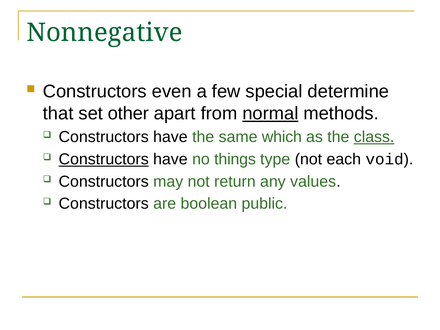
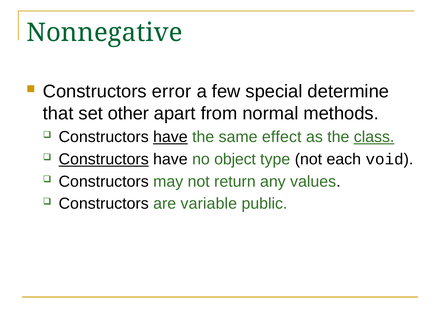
even: even -> error (172, 91)
normal underline: present -> none (270, 113)
have underline: none -> present (170, 137)
which: which -> effect (282, 137)
things: things -> object (235, 159)
boolean: boolean -> variable (209, 204)
